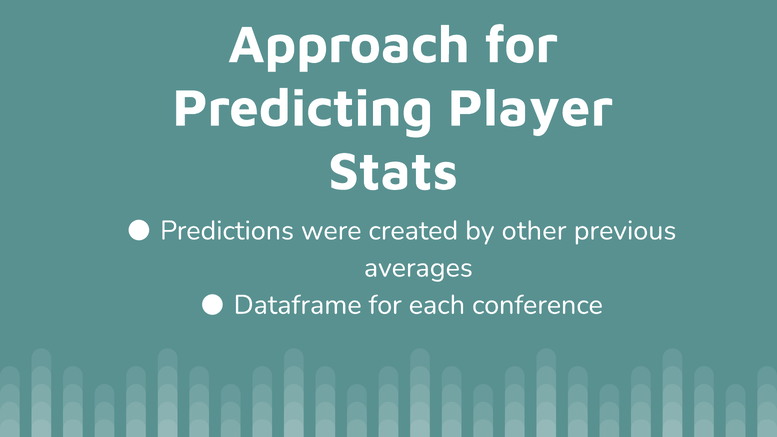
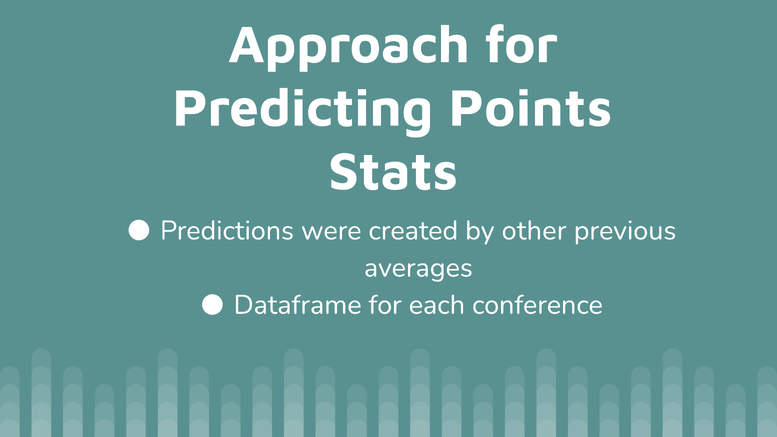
Player: Player -> Points (530, 108)
